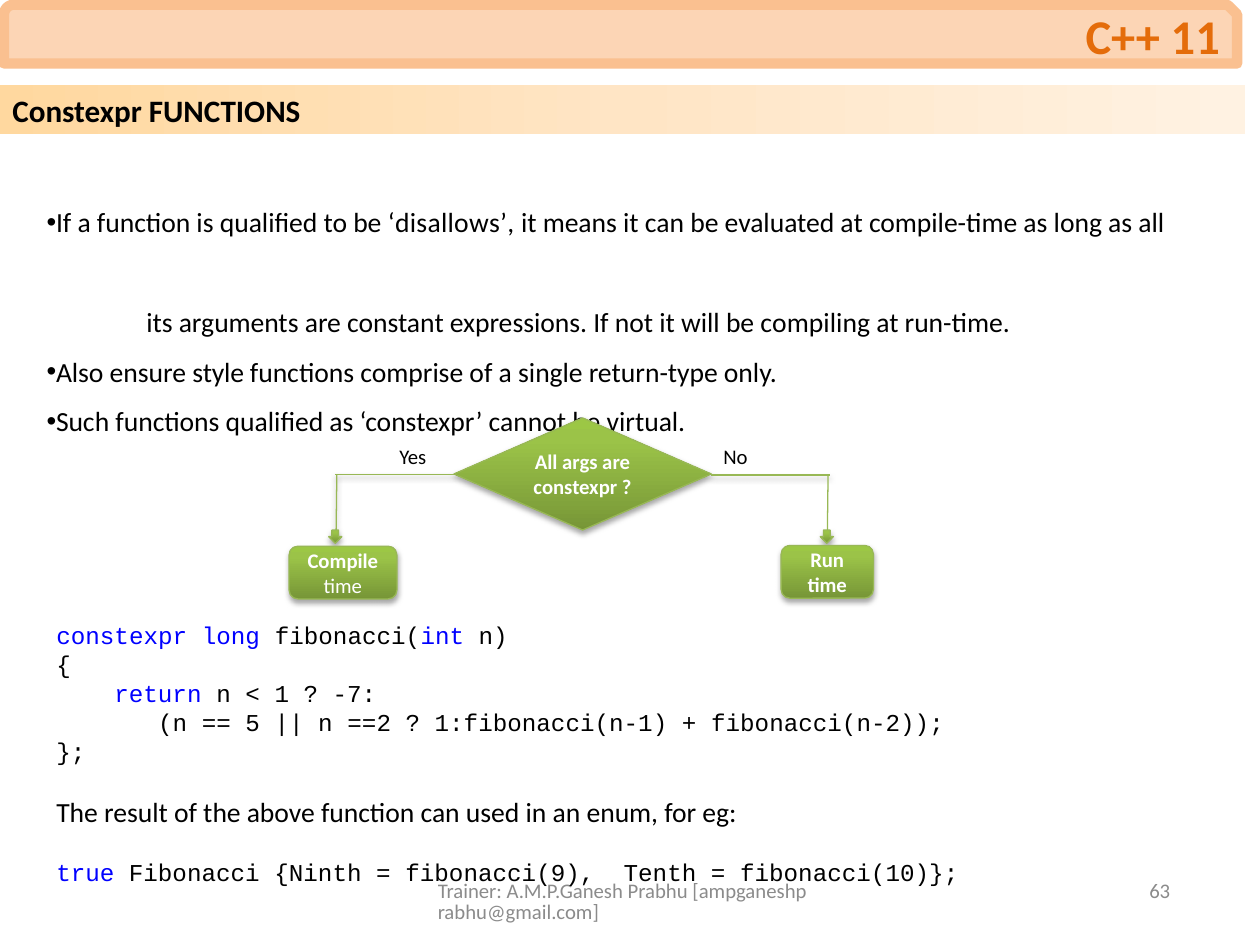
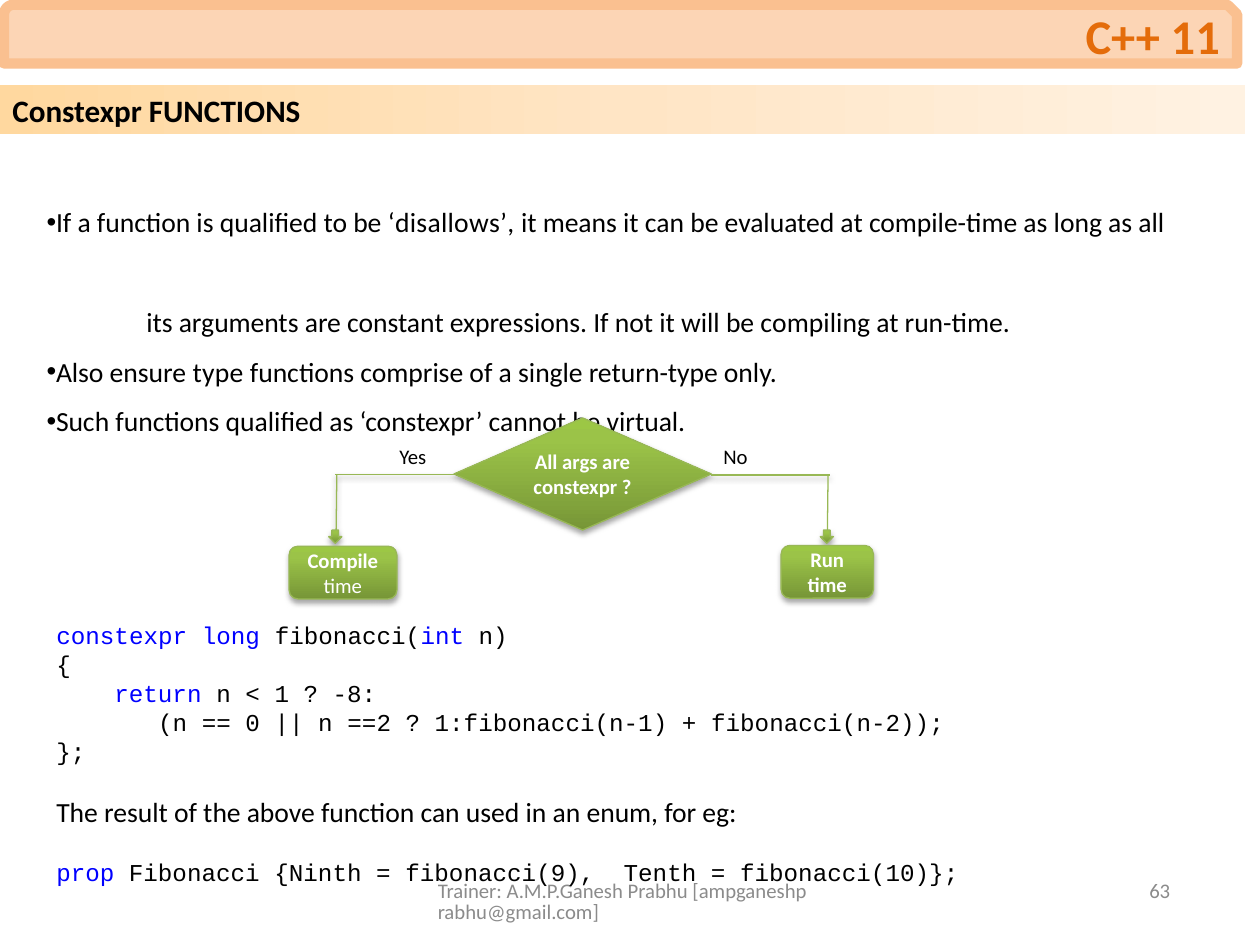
style: style -> type (218, 373)
-7: -7 -> -8 (354, 694)
5: 5 -> 0 (253, 723)
true: true -> prop (85, 873)
